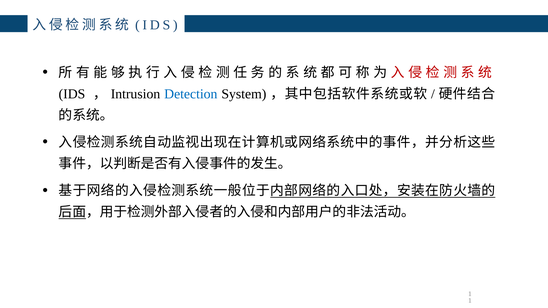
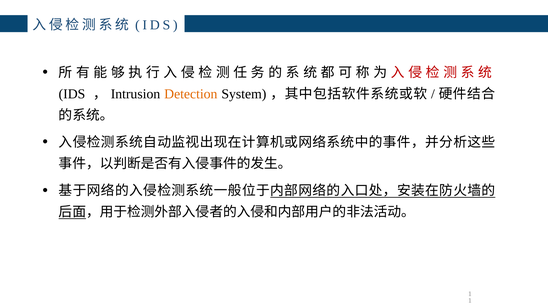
Detection colour: blue -> orange (191, 94)
